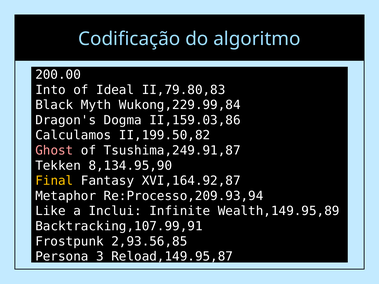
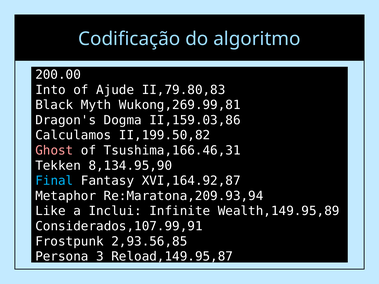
Ideal: Ideal -> Ajude (115, 90)
Wukong,229.99,84: Wukong,229.99,84 -> Wukong,269.99,81 (180, 105)
Tsushima,249.91,87: Tsushima,249.91,87 -> Tsushima,166.46,31 (172, 151)
Final colour: yellow -> light blue (54, 181)
Re:Processo,209.93,94: Re:Processo,209.93,94 -> Re:Maratona,209.93,94 (184, 196)
Backtracking,107.99,91: Backtracking,107.99,91 -> Considerados,107.99,91 (119, 226)
